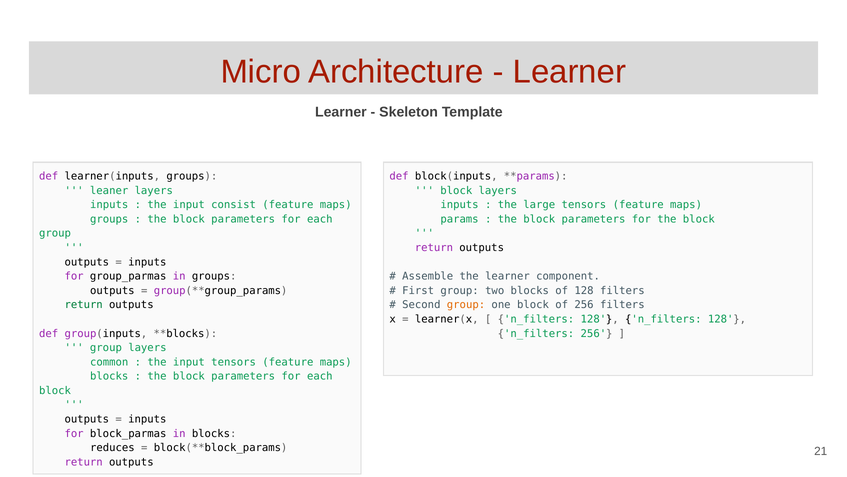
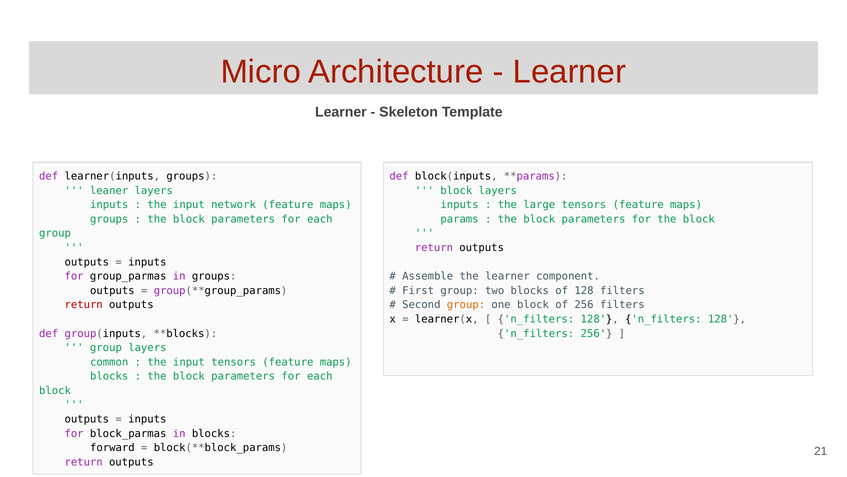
consist: consist -> network (234, 205)
return colour: green -> red (84, 305)
reduces: reduces -> forward (112, 447)
